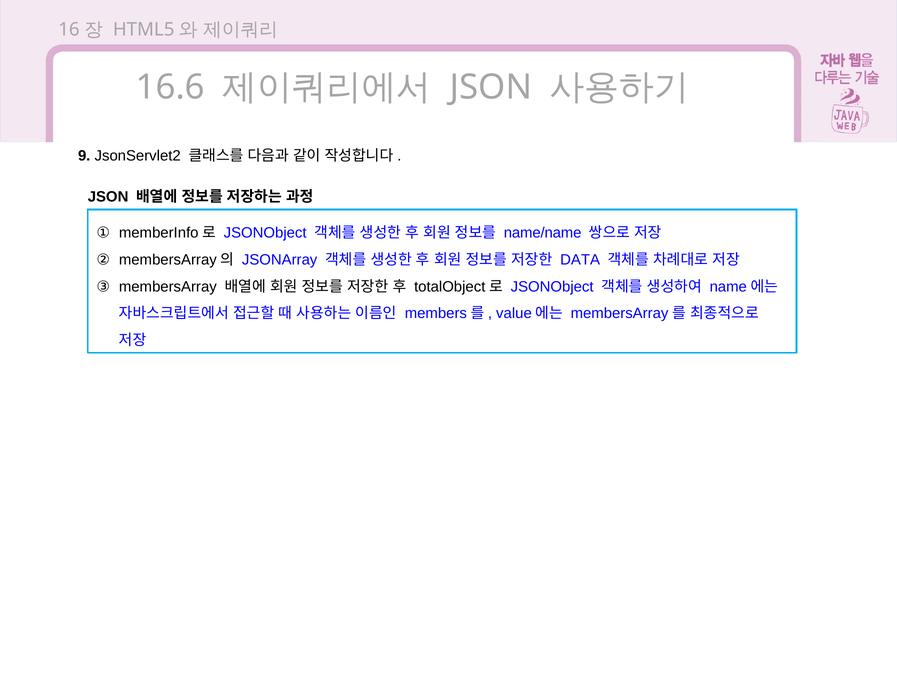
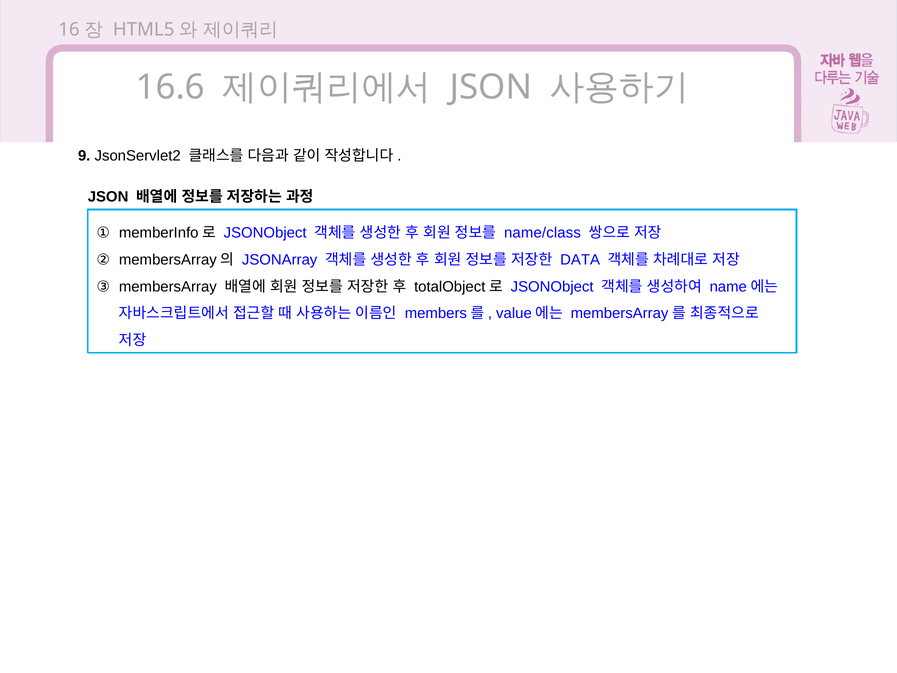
name/name: name/name -> name/class (542, 233)
